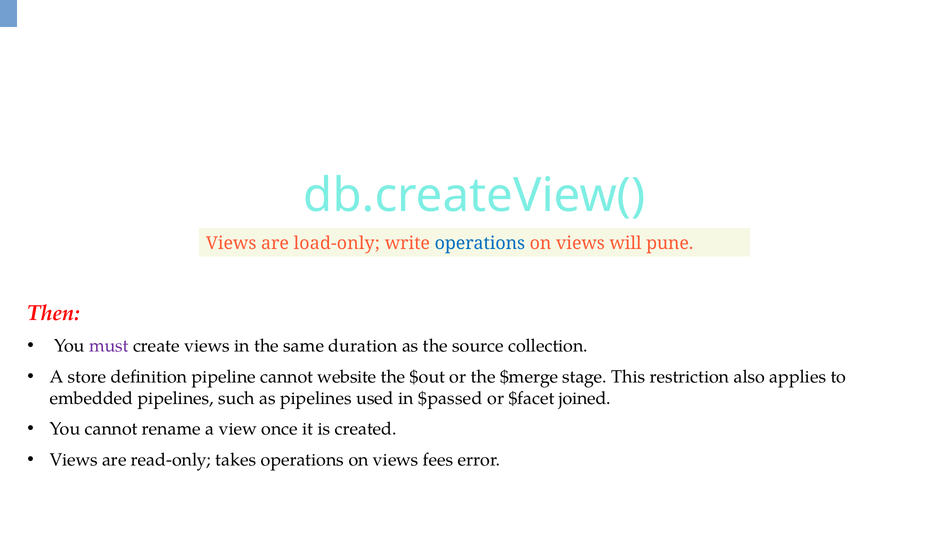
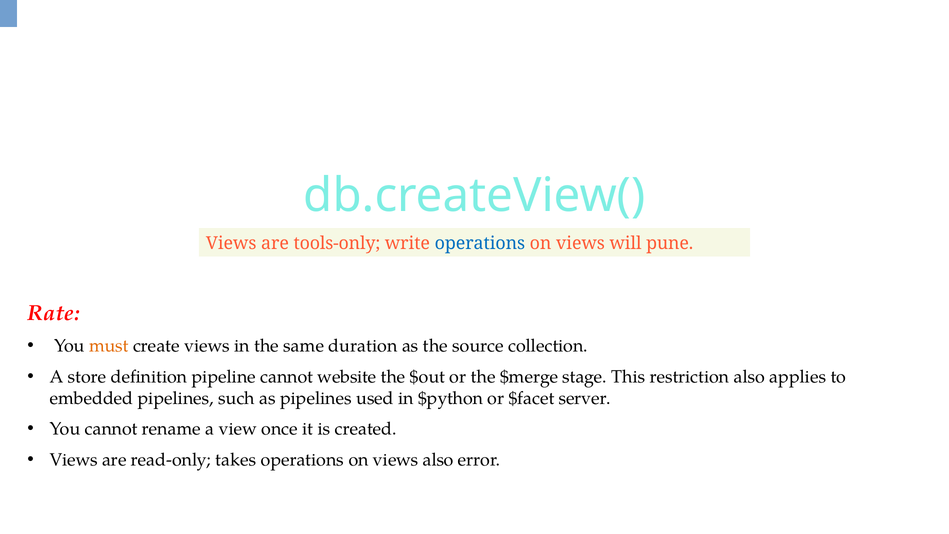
load-only: load-only -> tools-only (337, 243)
Then: Then -> Rate (54, 313)
must colour: purple -> orange (109, 346)
$passed: $passed -> $python (451, 398)
joined: joined -> server (585, 398)
views fees: fees -> also (438, 460)
